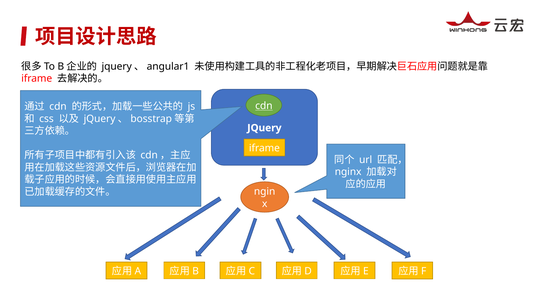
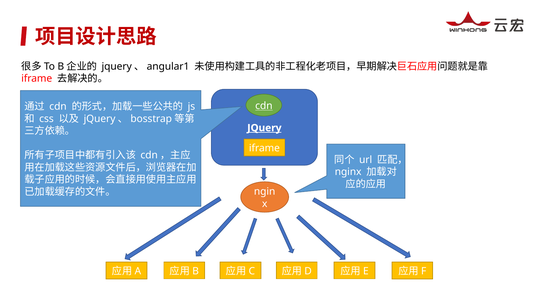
JQuery underline: none -> present (264, 128)
